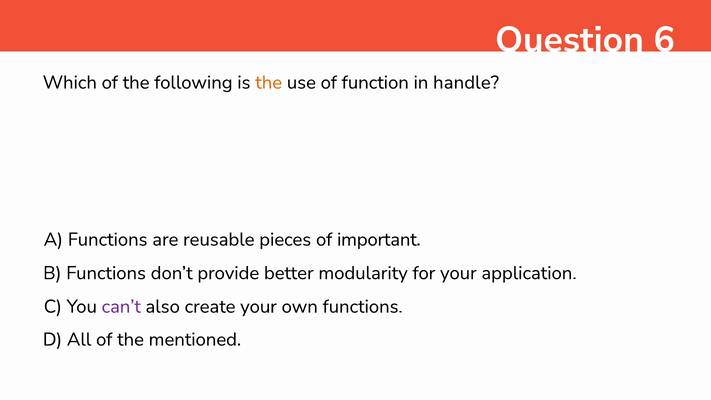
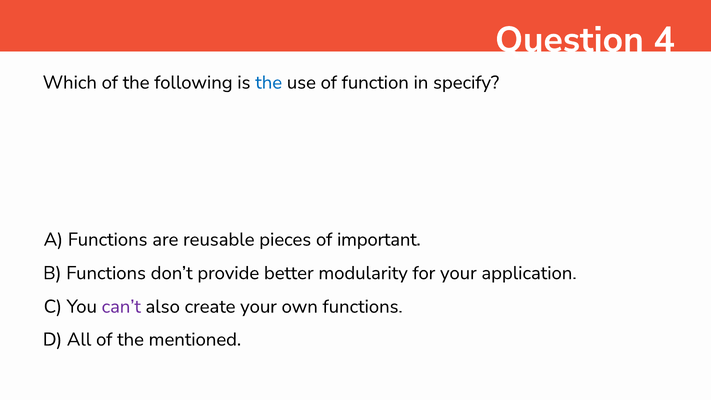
6: 6 -> 4 (664, 40)
the colour: orange -> blue (269, 82)
handle: handle -> specify (466, 82)
